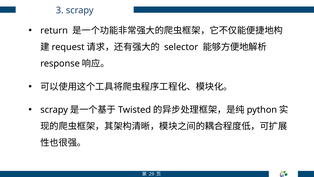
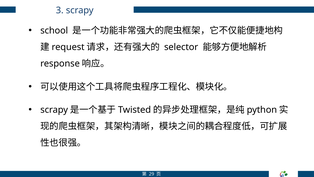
return: return -> school (54, 31)
